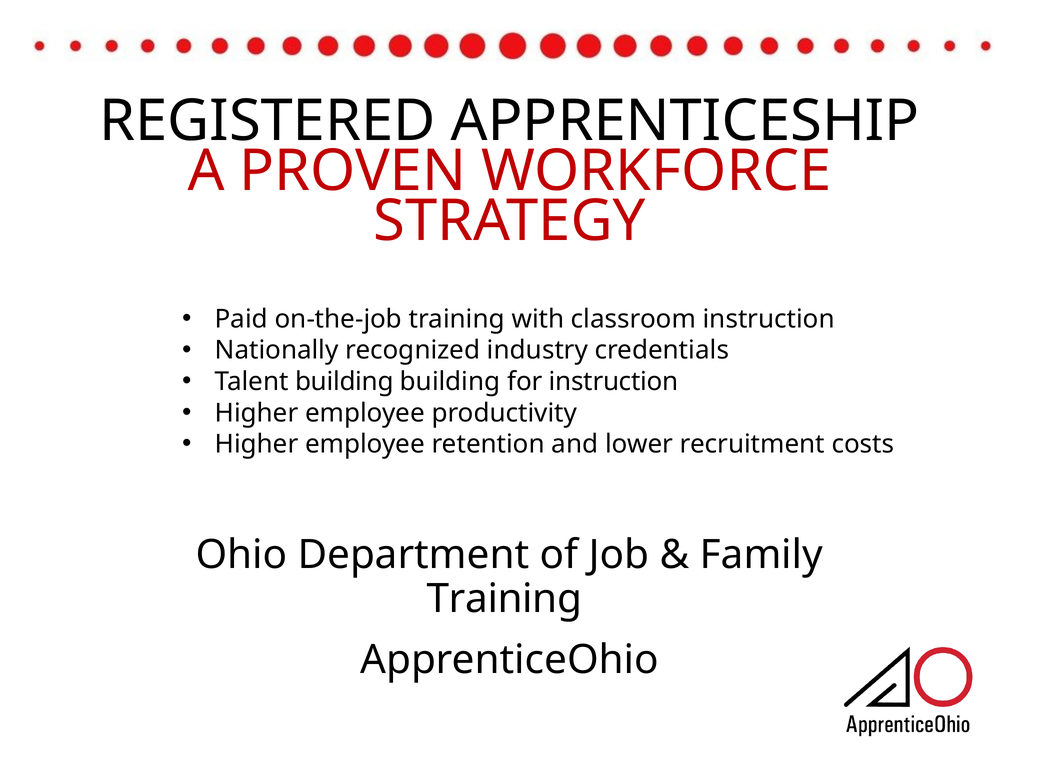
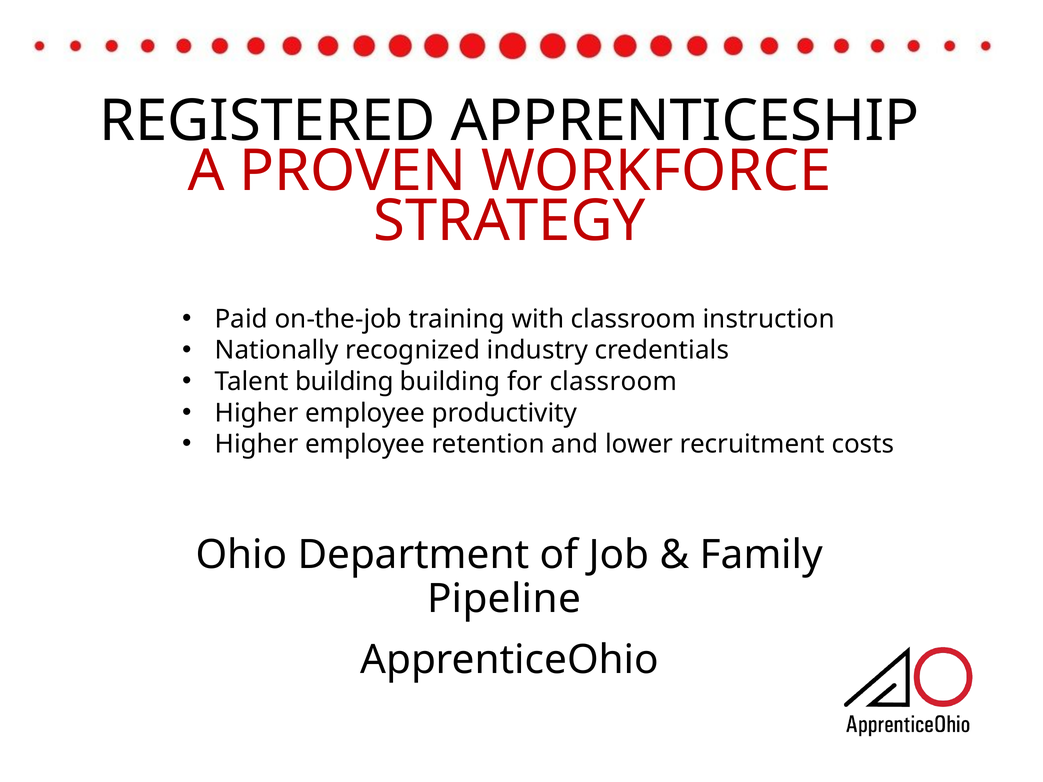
for instruction: instruction -> classroom (613, 382)
Training: Training -> Pipeline (504, 599)
